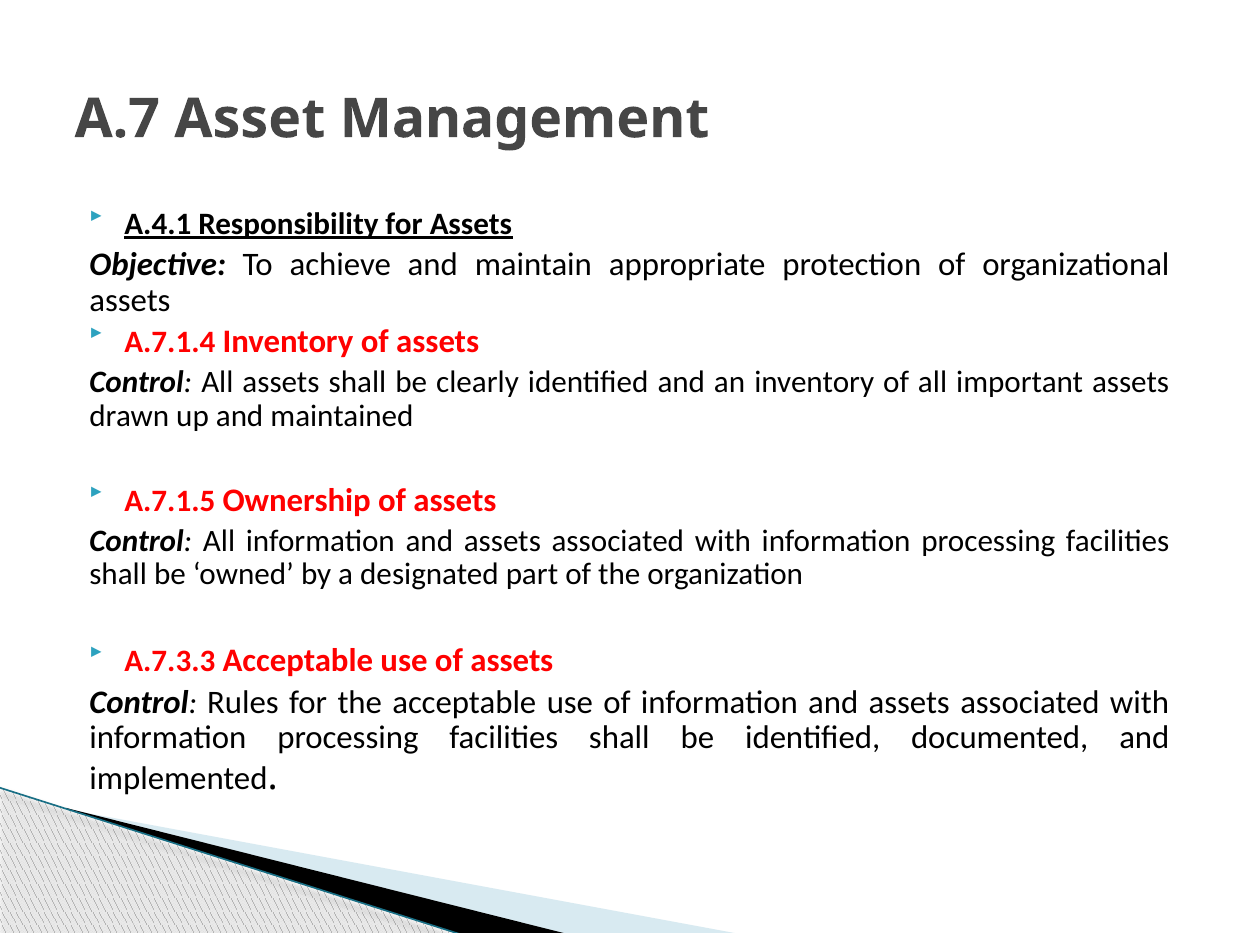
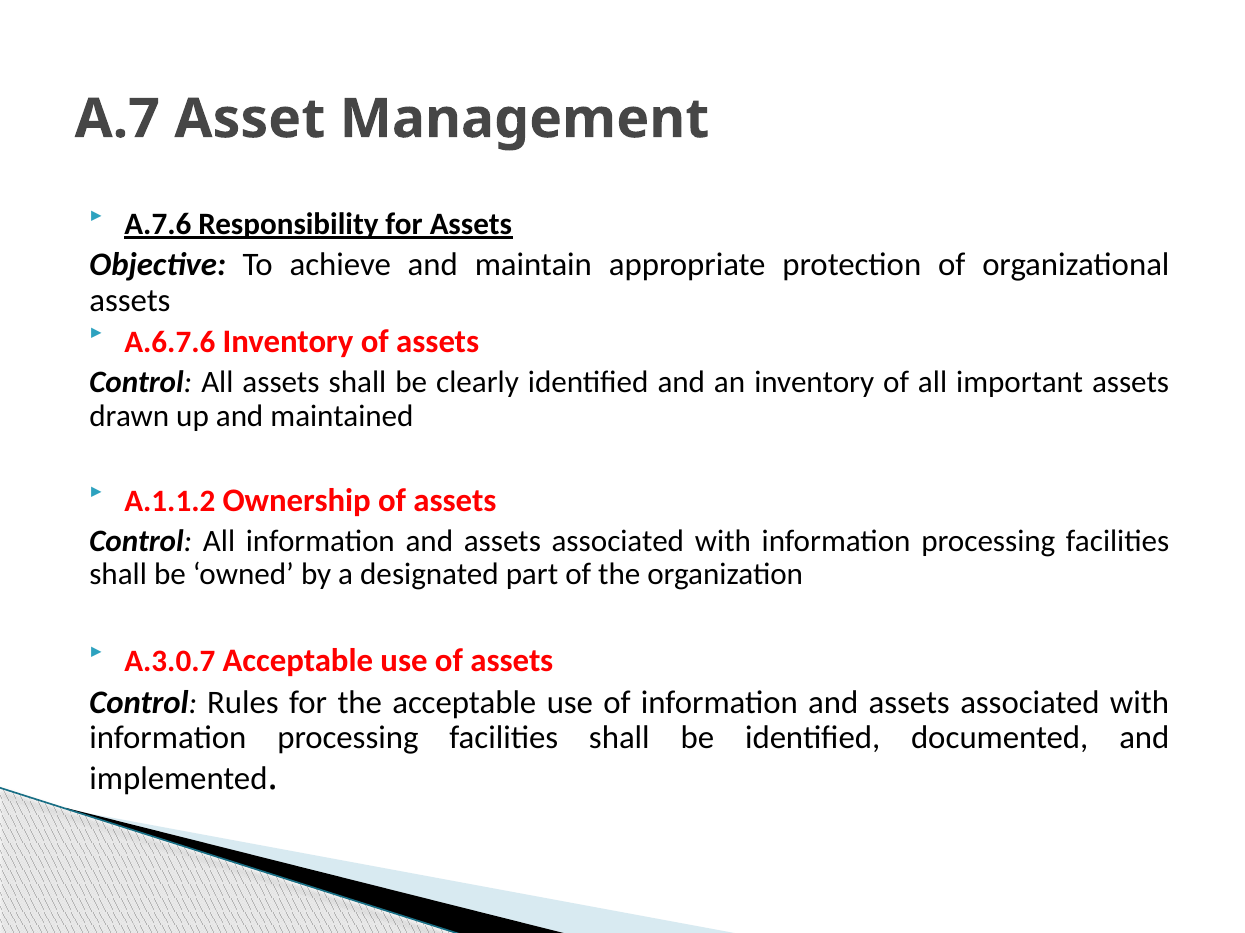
A.4.1: A.4.1 -> A.7.6 (158, 224)
A.7.1.4: A.7.1.4 -> A.6.7.6 (170, 343)
A.7.1.5: A.7.1.5 -> A.1.1.2 (170, 501)
A.7.3.3: A.7.3.3 -> A.3.0.7 (170, 662)
